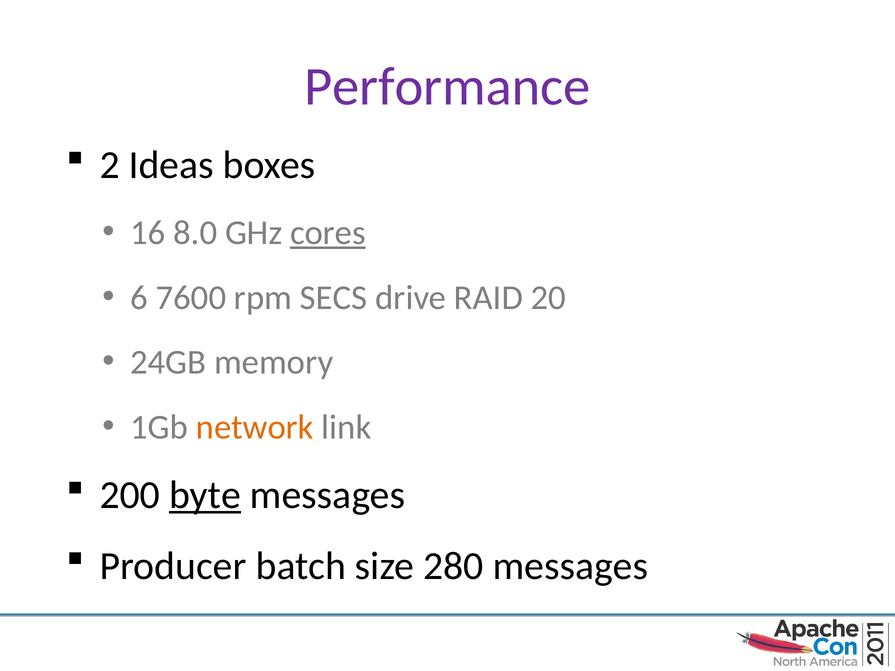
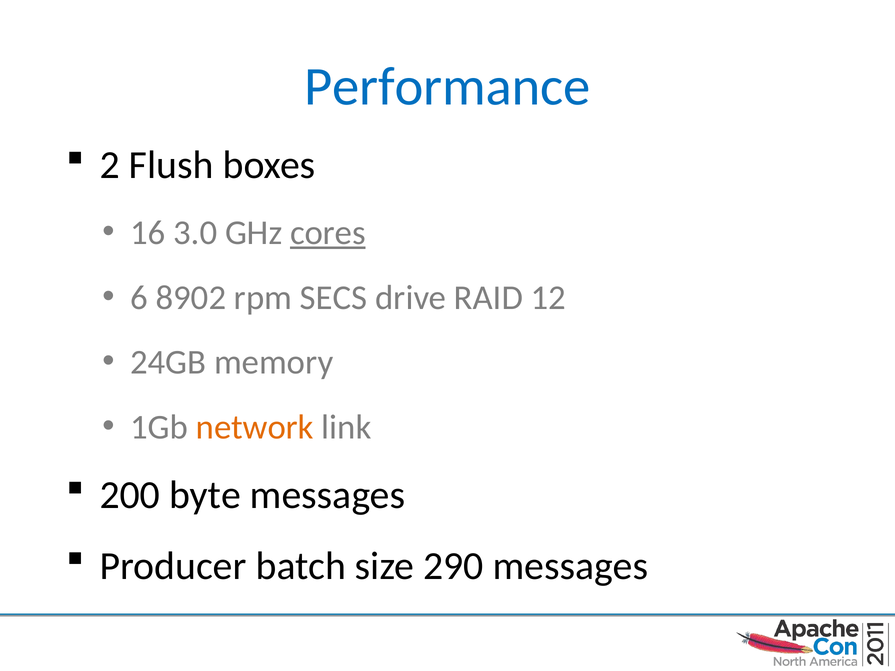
Performance colour: purple -> blue (447, 87)
Ideas: Ideas -> Flush (171, 165)
8.0: 8.0 -> 3.0 (195, 233)
7600: 7600 -> 8902 (191, 298)
20: 20 -> 12 (548, 298)
byte underline: present -> none (205, 496)
280: 280 -> 290 (453, 566)
